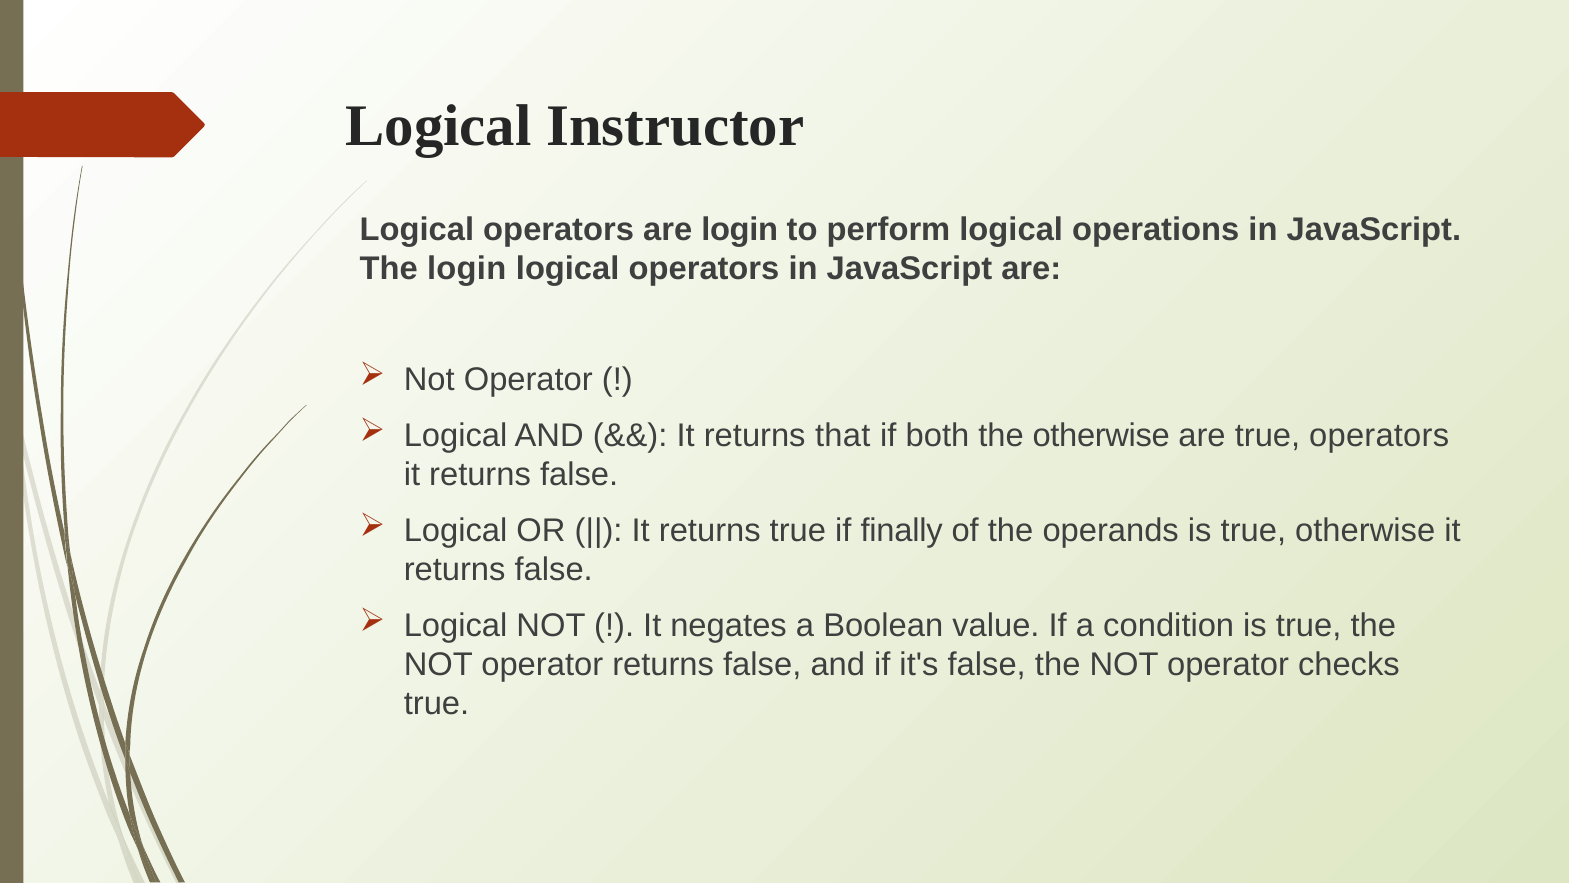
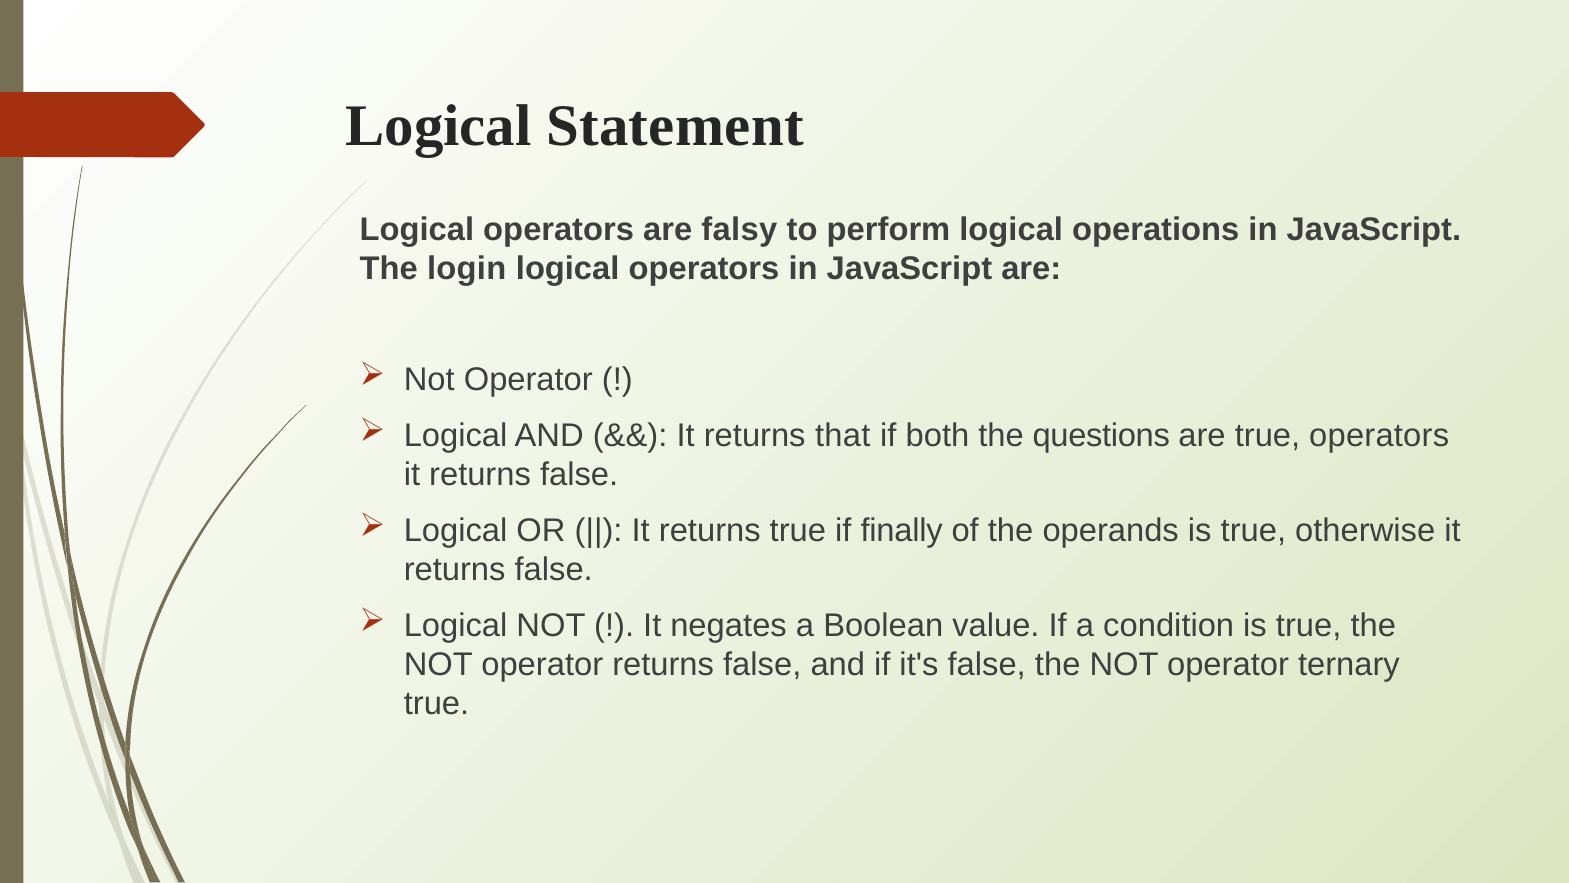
Instructor: Instructor -> Statement (675, 126)
are login: login -> falsy (739, 229)
the otherwise: otherwise -> questions (1101, 435)
checks: checks -> ternary (1349, 665)
